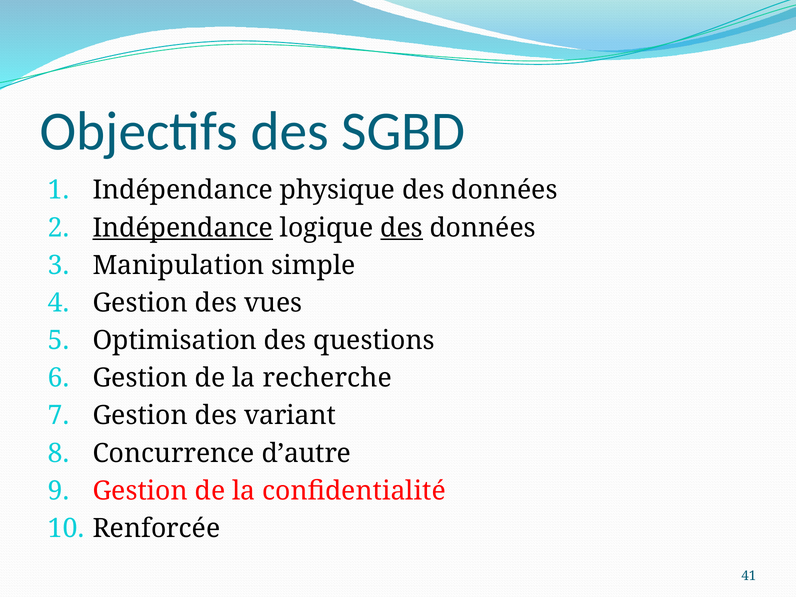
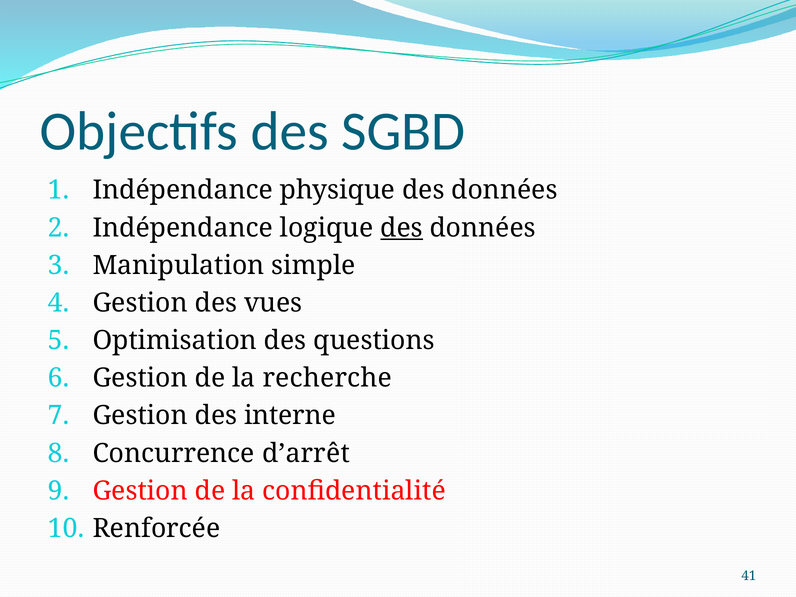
Indépendance underline: present -> none (183, 228)
variant: variant -> interne (290, 416)
d’autre: d’autre -> d’arrêt (306, 453)
